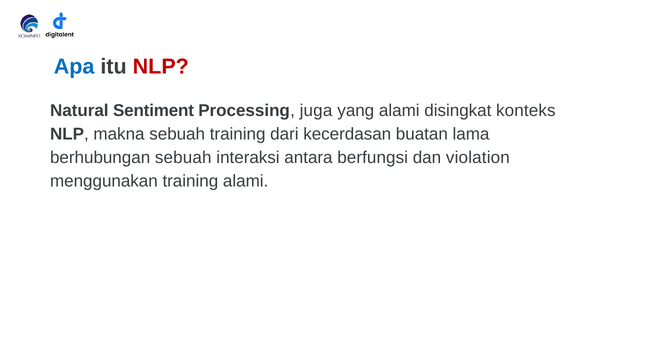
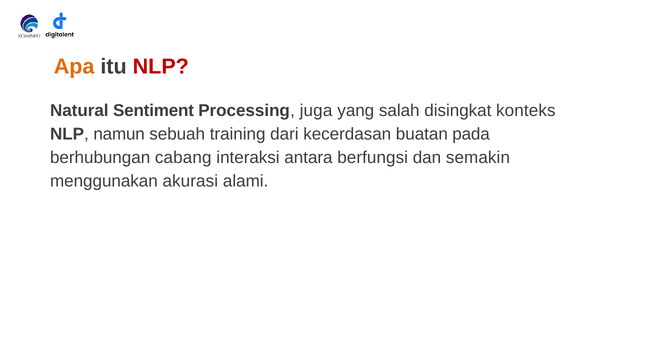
Apa colour: blue -> orange (74, 66)
yang alami: alami -> salah (399, 110)
makna: makna -> namun (119, 134)
lama: lama -> pada (471, 134)
berhubungan sebuah: sebuah -> cabang (183, 157)
violation: violation -> semakin (478, 157)
menggunakan training: training -> akurasi (190, 181)
